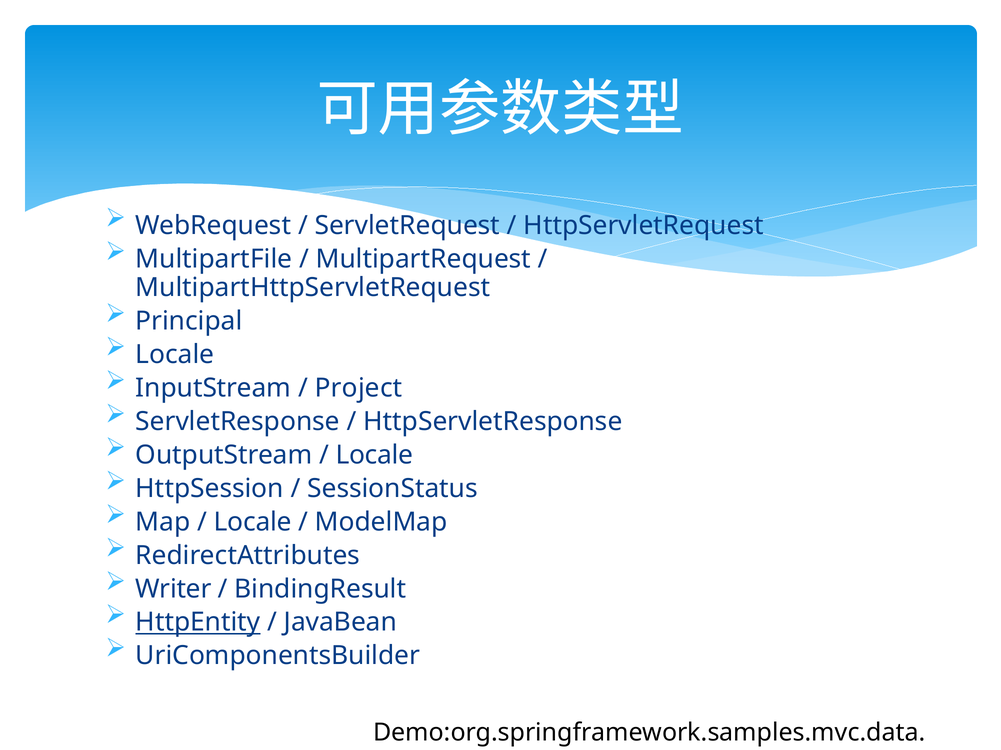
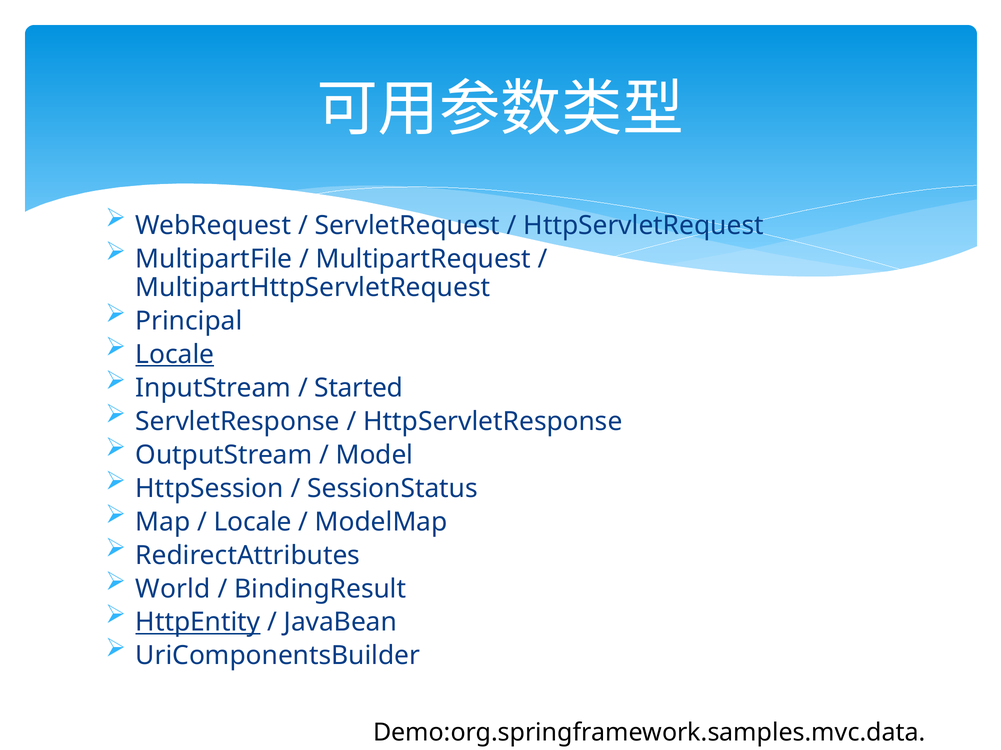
Locale underline: none -> present (175, 355)
Project: Project -> Started (359, 388)
Locale: Locale -> Model (374, 455)
Writer: Writer -> World (173, 589)
